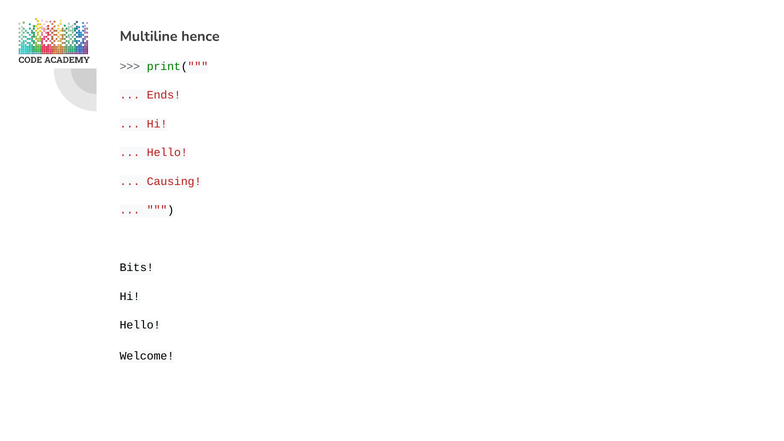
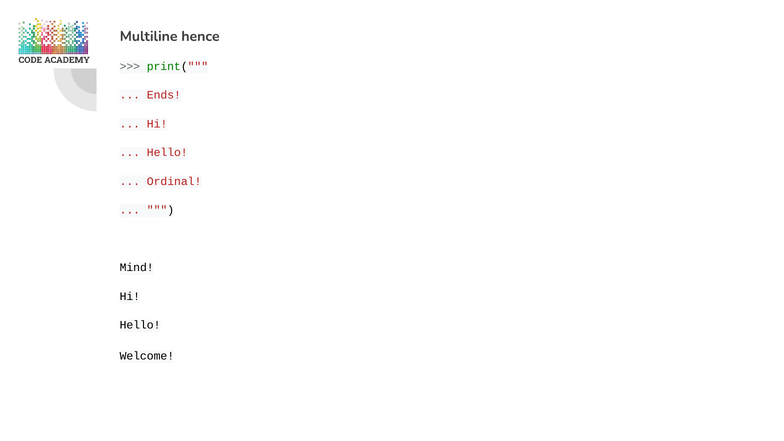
Causing: Causing -> Ordinal (174, 181)
Bits: Bits -> Mind (137, 268)
